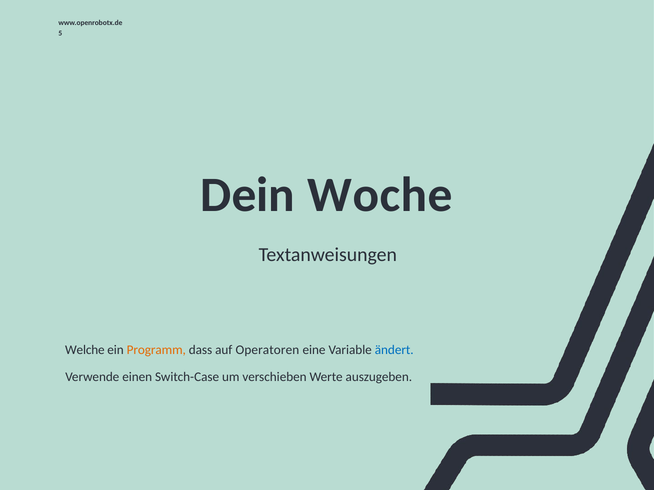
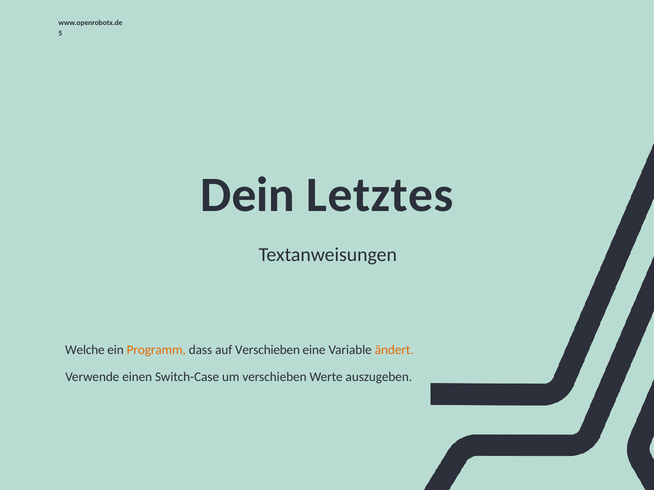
Woche: Woche -> Letztes (380, 195)
auf Operatoren: Operatoren -> Verschieben (268, 350)
ändert colour: blue -> orange (394, 350)
